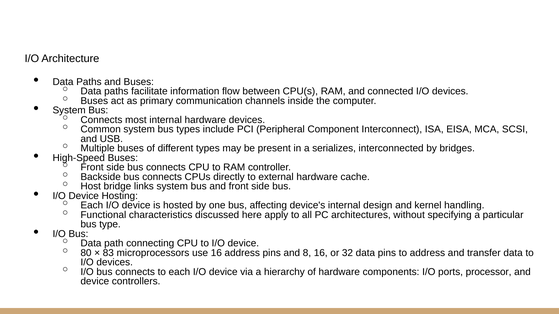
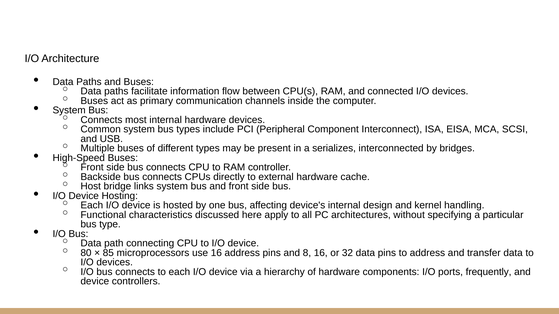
83: 83 -> 85 (108, 253)
processor: processor -> frequently (489, 272)
